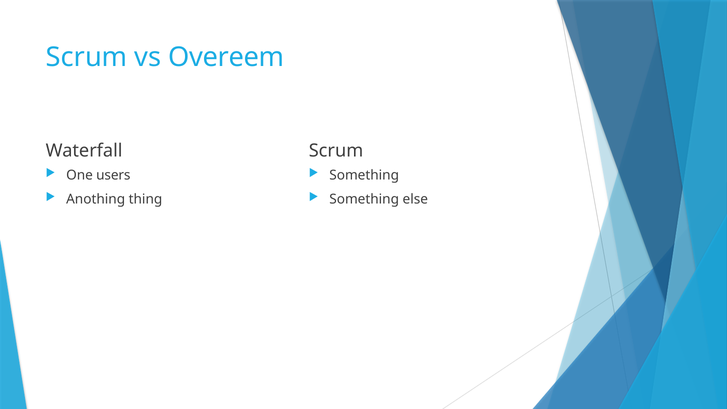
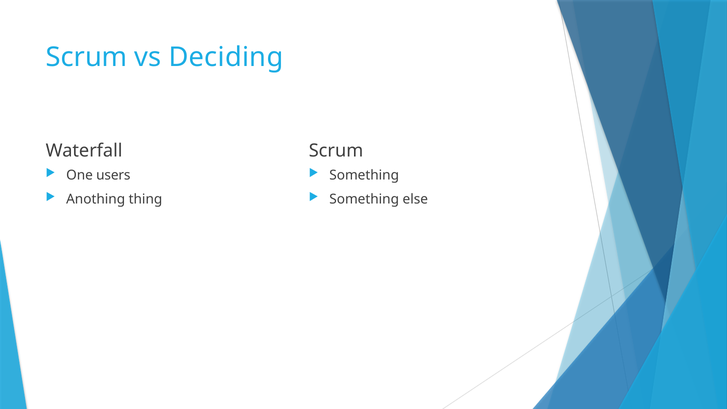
Overeem: Overeem -> Deciding (226, 57)
